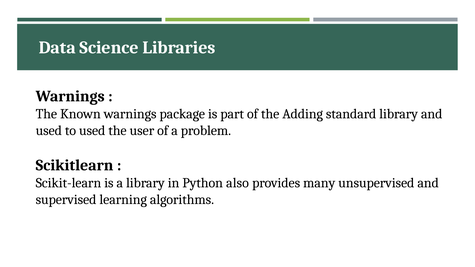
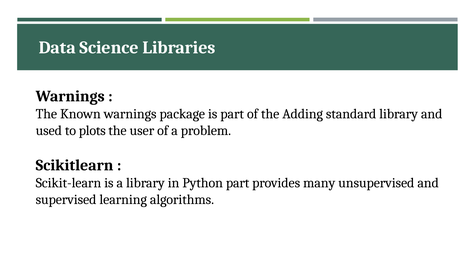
to used: used -> plots (92, 131)
Python also: also -> part (238, 183)
